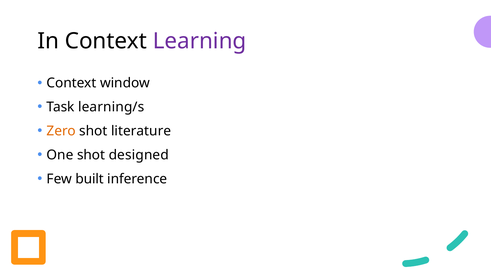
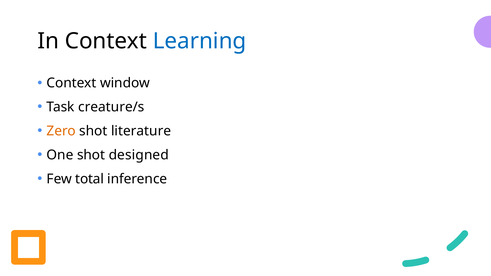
Learning colour: purple -> blue (200, 41)
learning/s: learning/s -> creature/s (111, 107)
built: built -> total (90, 179)
